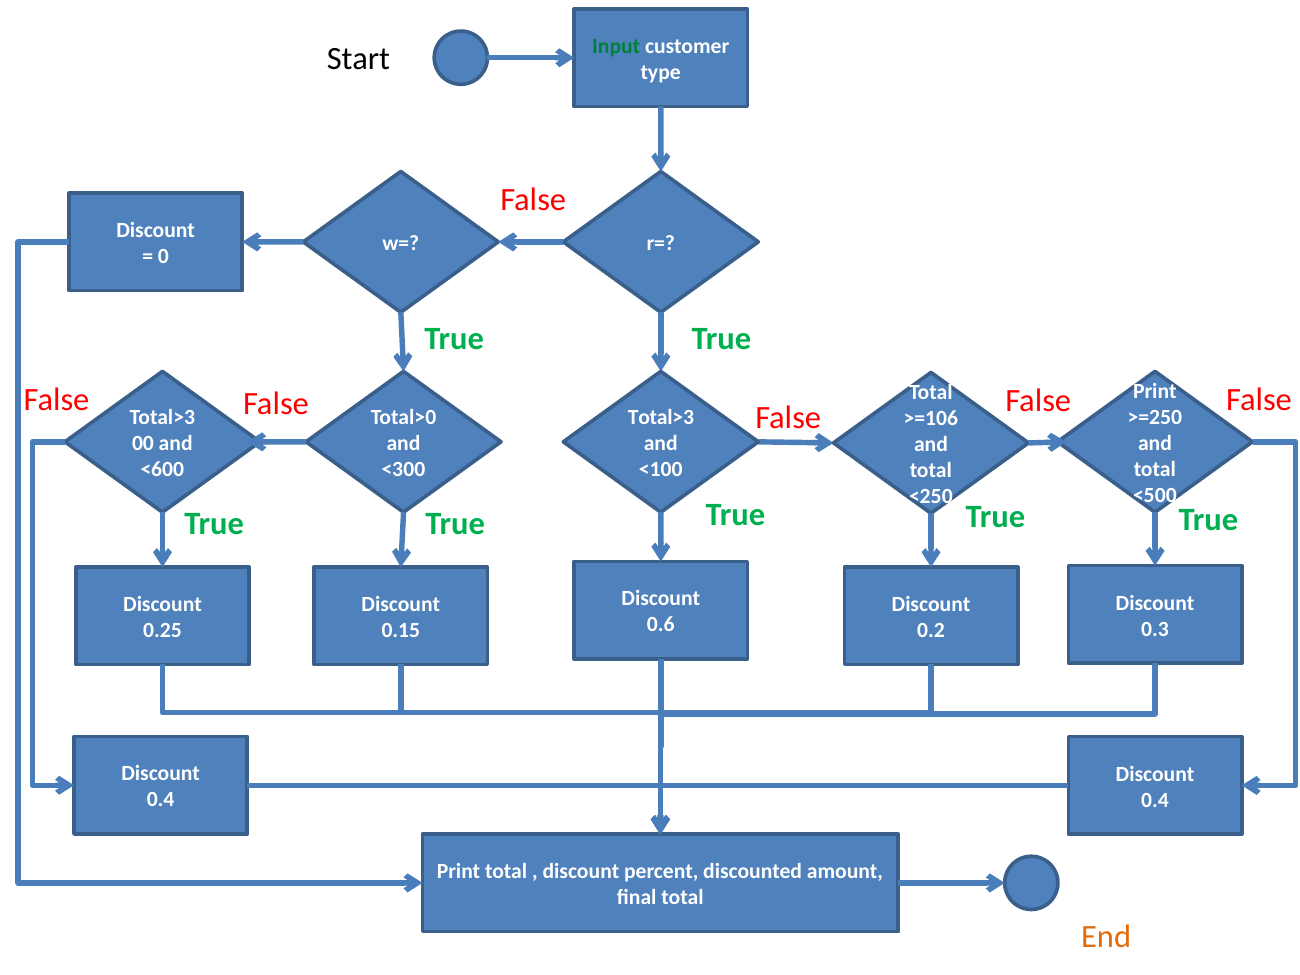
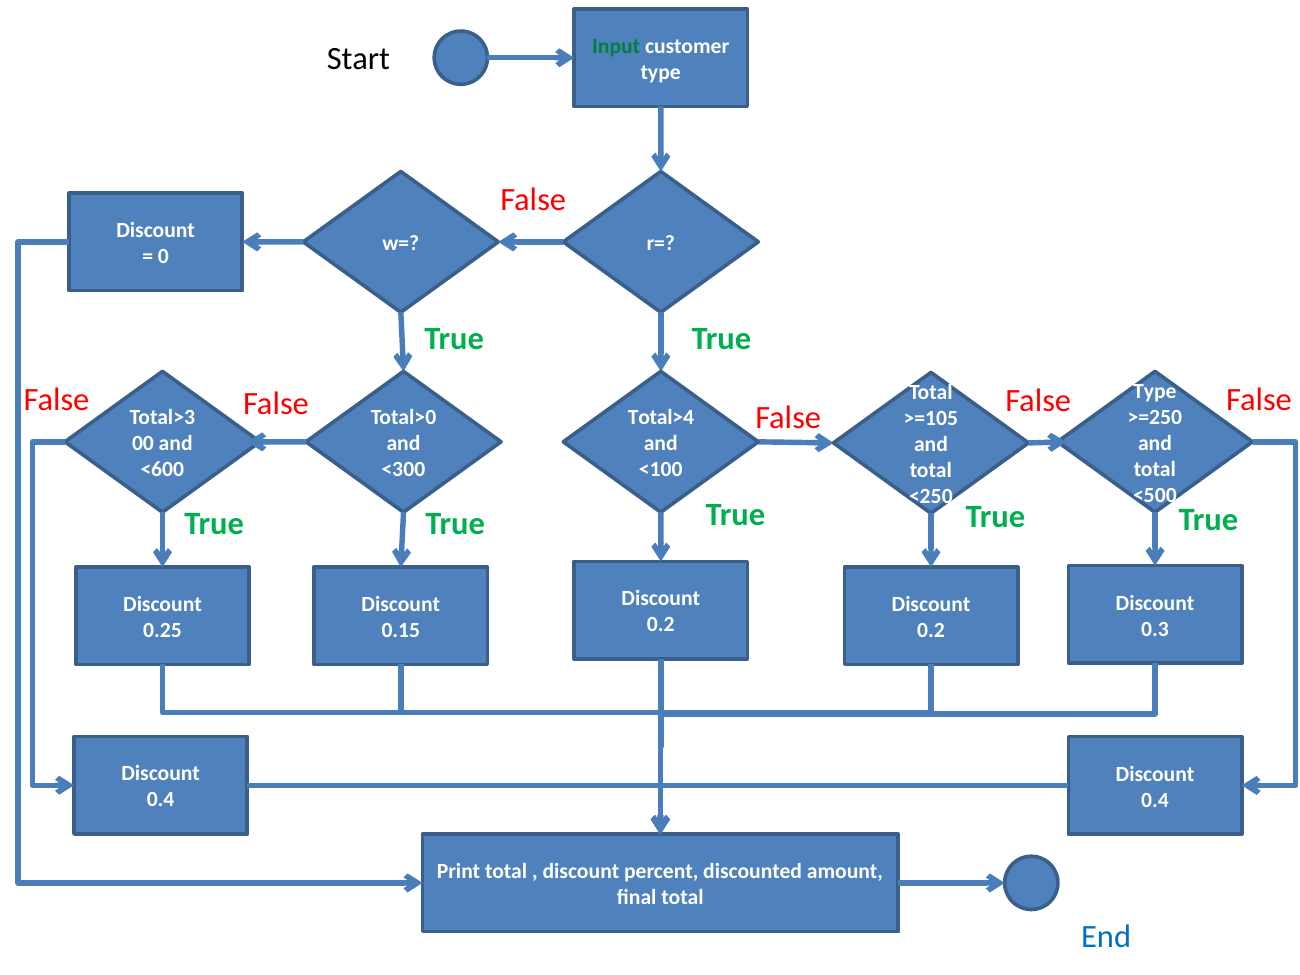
Print: Print -> Type (1155, 391)
Total>3: Total>3 -> Total>4 (661, 417)
>=106: >=106 -> >=105 (931, 418)
0.6: 0.6 -> 0.2 (661, 625)
End colour: orange -> blue (1106, 936)
